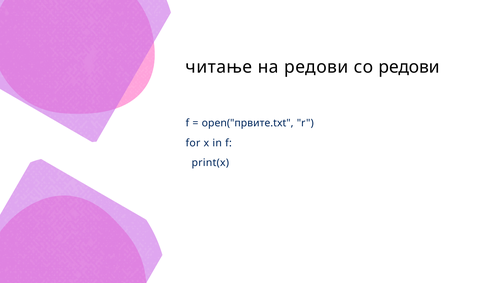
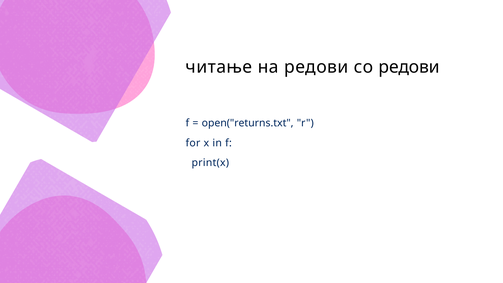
open("првите.txt: open("првите.txt -> open("returns.txt (248, 123)
